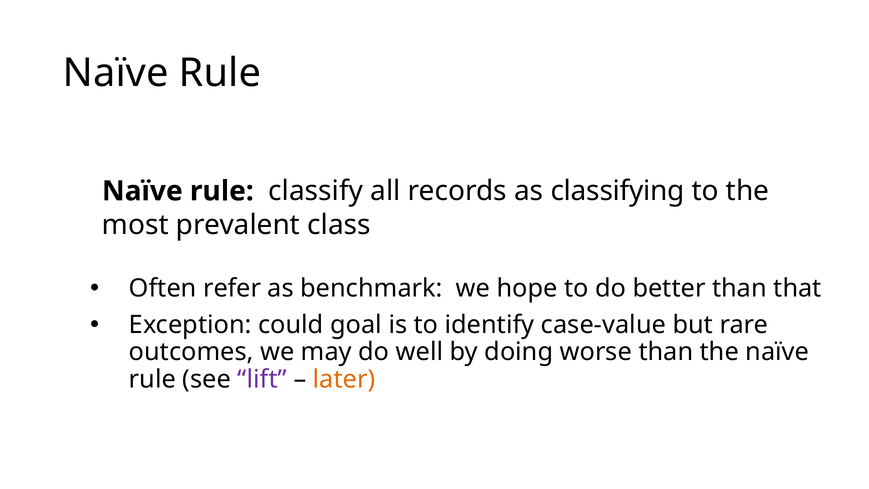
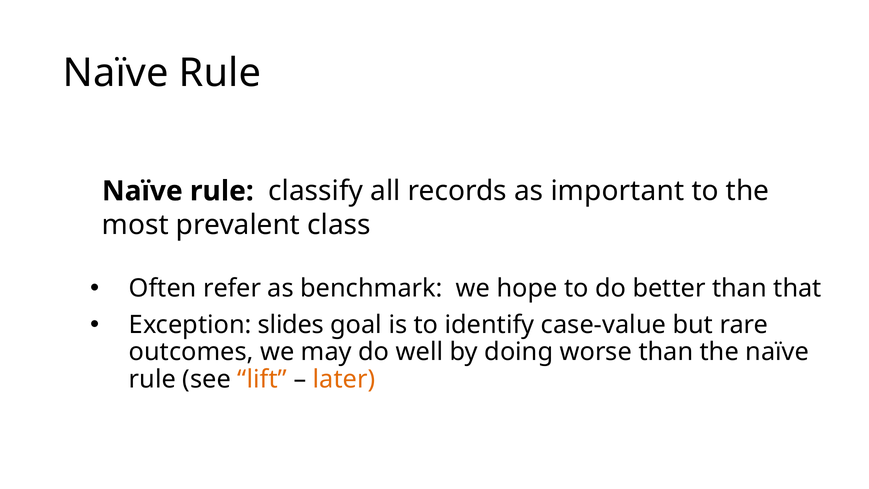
classifying: classifying -> important (617, 191)
could: could -> slides (291, 325)
lift colour: purple -> orange (262, 379)
